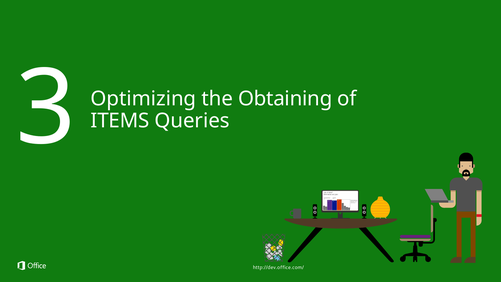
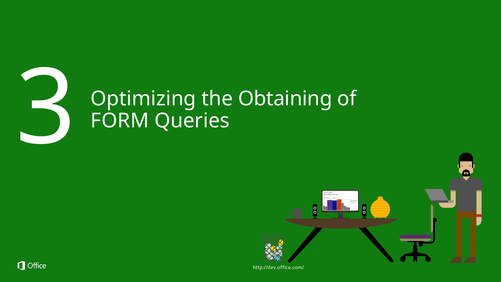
ITEMS: ITEMS -> FORM (120, 121)
